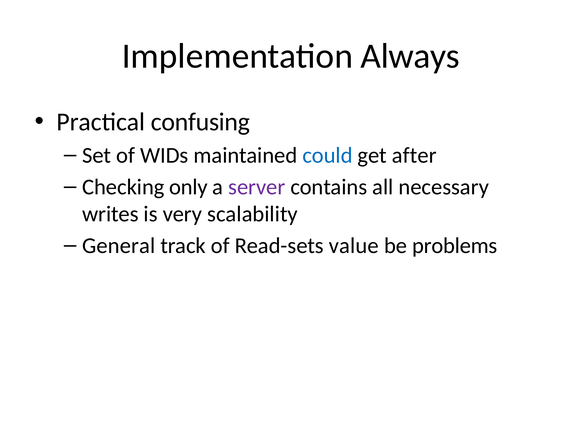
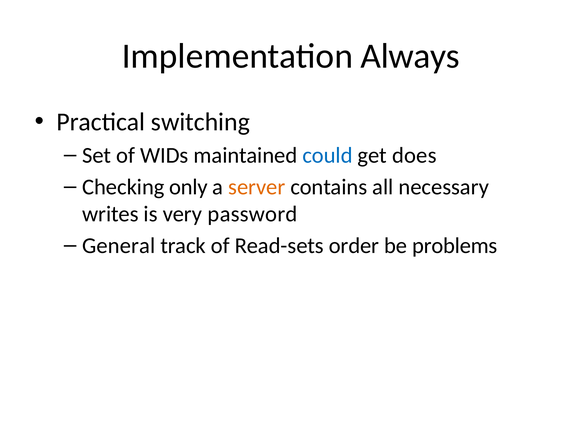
confusing: confusing -> switching (200, 122)
after: after -> does (414, 155)
server colour: purple -> orange (257, 187)
scalability: scalability -> password (252, 214)
value: value -> order (354, 245)
